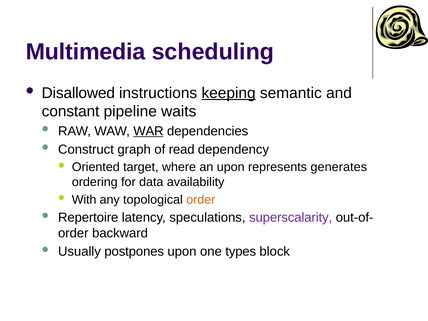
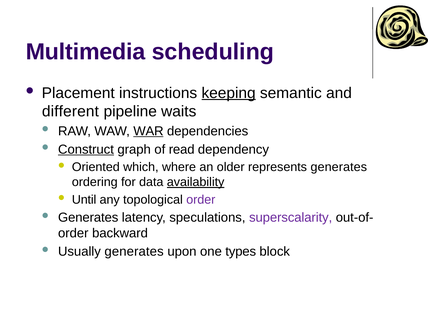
Disallowed: Disallowed -> Placement (78, 93)
constant: constant -> different (70, 112)
Construct underline: none -> present (86, 149)
target: target -> which (141, 167)
an upon: upon -> older (231, 167)
availability underline: none -> present (196, 182)
With: With -> Until (84, 200)
order colour: orange -> purple (201, 200)
Repertoire: Repertoire -> Generates (88, 218)
Usually postpones: postpones -> generates (134, 252)
